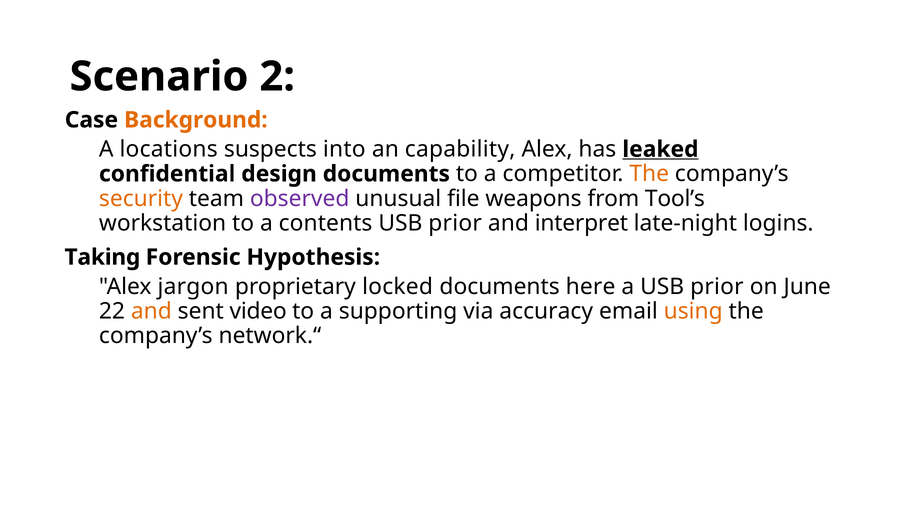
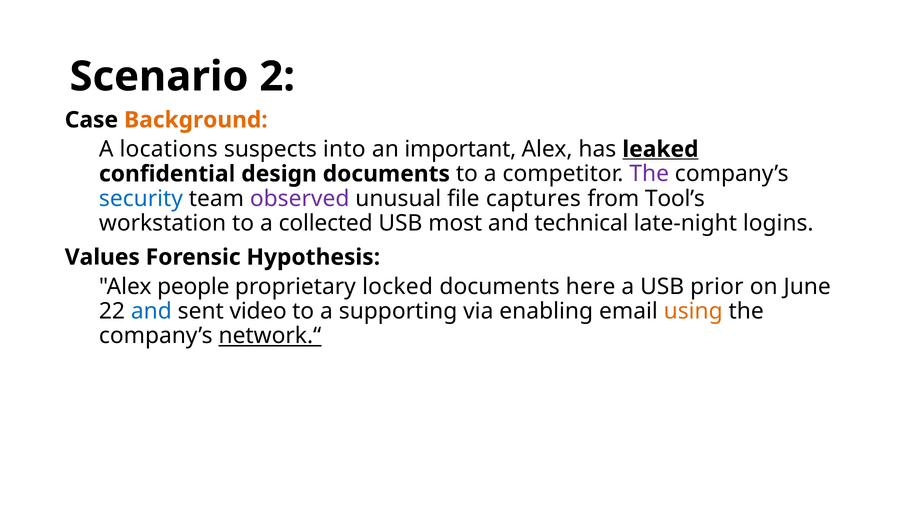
capability: capability -> important (460, 149)
The colour: orange -> purple (649, 174)
security colour: orange -> blue (141, 198)
weapons: weapons -> captures (533, 198)
contents: contents -> collected (326, 223)
prior: prior -> most (455, 223)
interpret: interpret -> technical (581, 223)
Taking: Taking -> Values (102, 257)
jargon: jargon -> people (193, 287)
and colour: orange -> blue (151, 311)
accuracy: accuracy -> enabling (546, 311)
network.“ underline: none -> present (270, 336)
